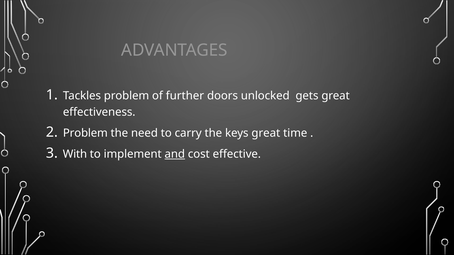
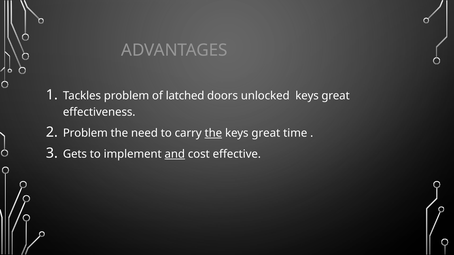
further: further -> latched (185, 96)
unlocked gets: gets -> keys (307, 96)
the underline: none -> present (213, 133)
With: With -> Gets (75, 154)
